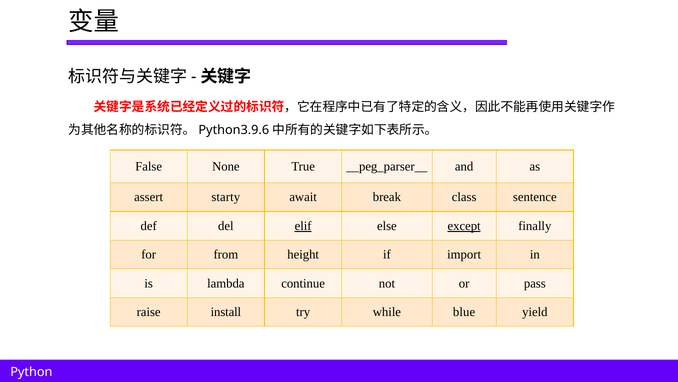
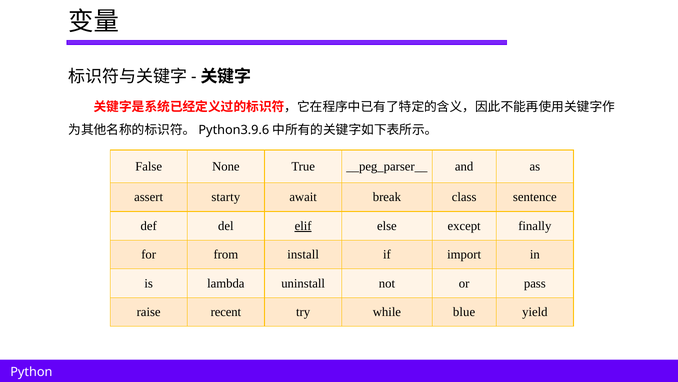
except underline: present -> none (464, 226)
height: height -> install (303, 254)
continue: continue -> uninstall (303, 283)
install: install -> recent (226, 312)
